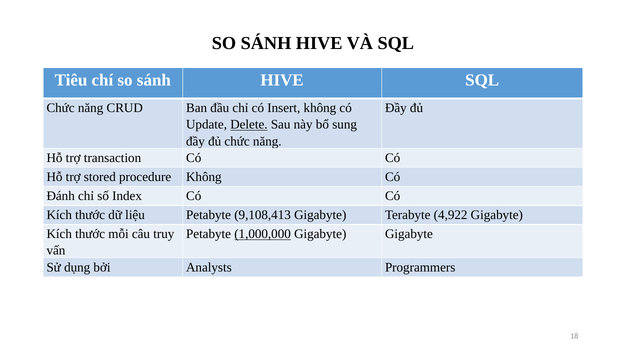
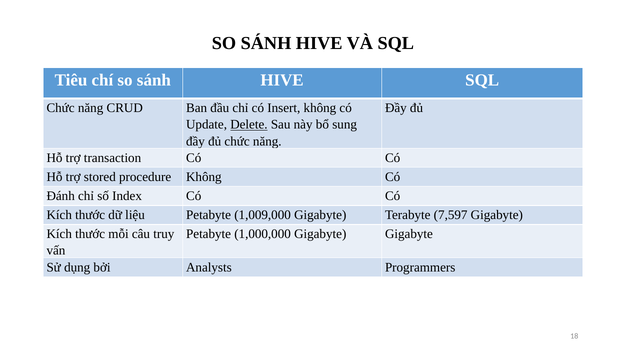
9,108,413: 9,108,413 -> 1,009,000 (263, 215)
4,922: 4,922 -> 7,597 (451, 215)
1,000,000 underline: present -> none (263, 234)
